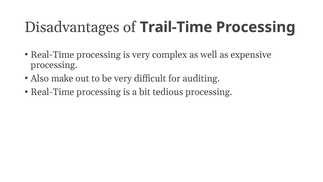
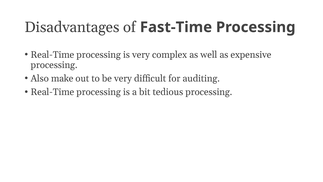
Trail-Time: Trail-Time -> Fast-Time (176, 27)
